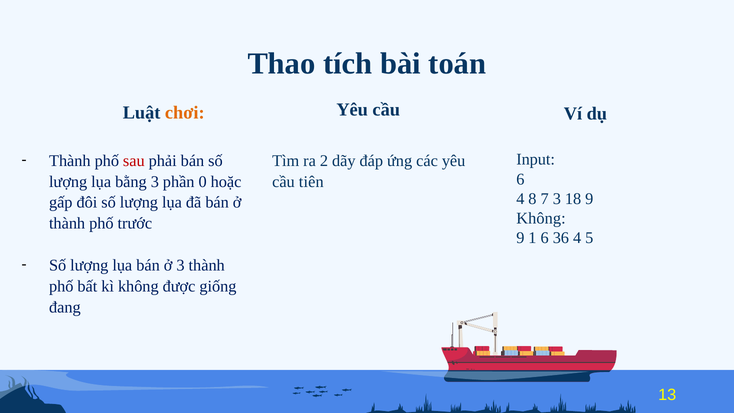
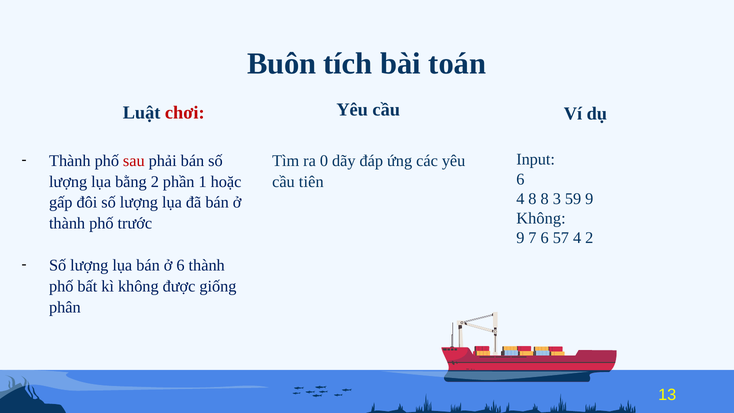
Thao: Thao -> Buôn (282, 64)
chơi colour: orange -> red (185, 112)
2: 2 -> 0 (324, 161)
bằng 3: 3 -> 2 (155, 182)
0: 0 -> 1 (203, 182)
8 7: 7 -> 8 (545, 199)
18: 18 -> 59 (573, 199)
1: 1 -> 7 (532, 238)
36: 36 -> 57 (561, 238)
4 5: 5 -> 2 (589, 238)
ở 3: 3 -> 6 (180, 265)
đang: đang -> phân (65, 307)
